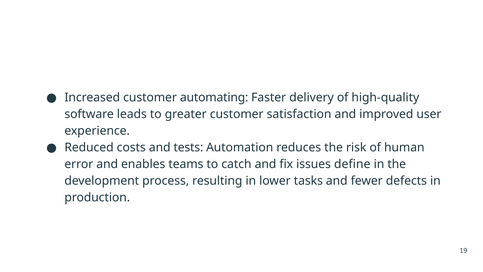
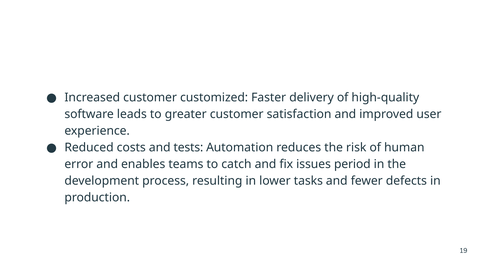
automating: automating -> customized (214, 97)
define: define -> period (352, 164)
